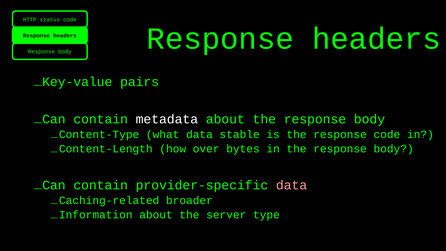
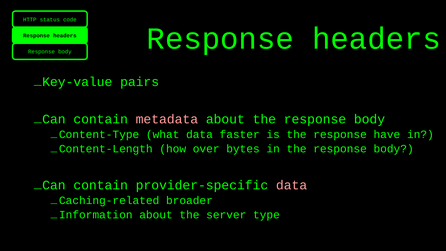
metadata colour: white -> pink (167, 119)
stable: stable -> faster (240, 134)
response code: code -> have (387, 134)
